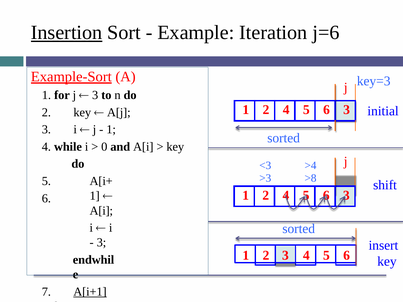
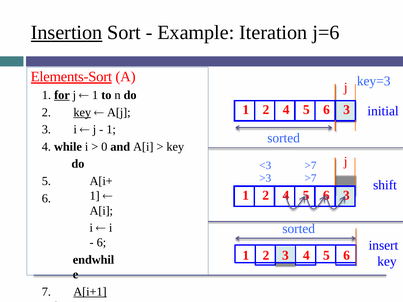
Example-Sort: Example-Sort -> Elements-Sort (71, 77)
for underline: none -> present (62, 95)
3: 3 -> 1 (95, 95)
key underline: none -> present (82, 112)
<3 >4: >4 -> >7 (311, 166)
>3 >8: >8 -> >7 (311, 178)
3: 3 -> 6 (101, 243)
